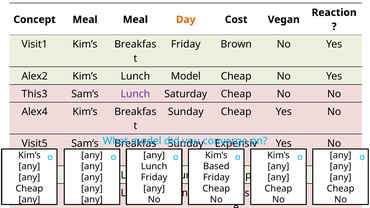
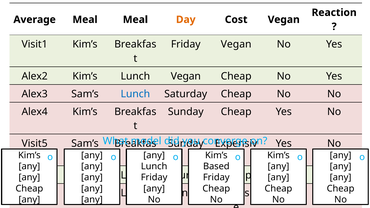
Concept: Concept -> Average (35, 20)
Friday Brown: Brown -> Vegan (236, 44)
Lunch Model: Model -> Vegan (186, 76)
This3: This3 -> Alex3 (35, 94)
Lunch colour: purple -> blue (135, 94)
